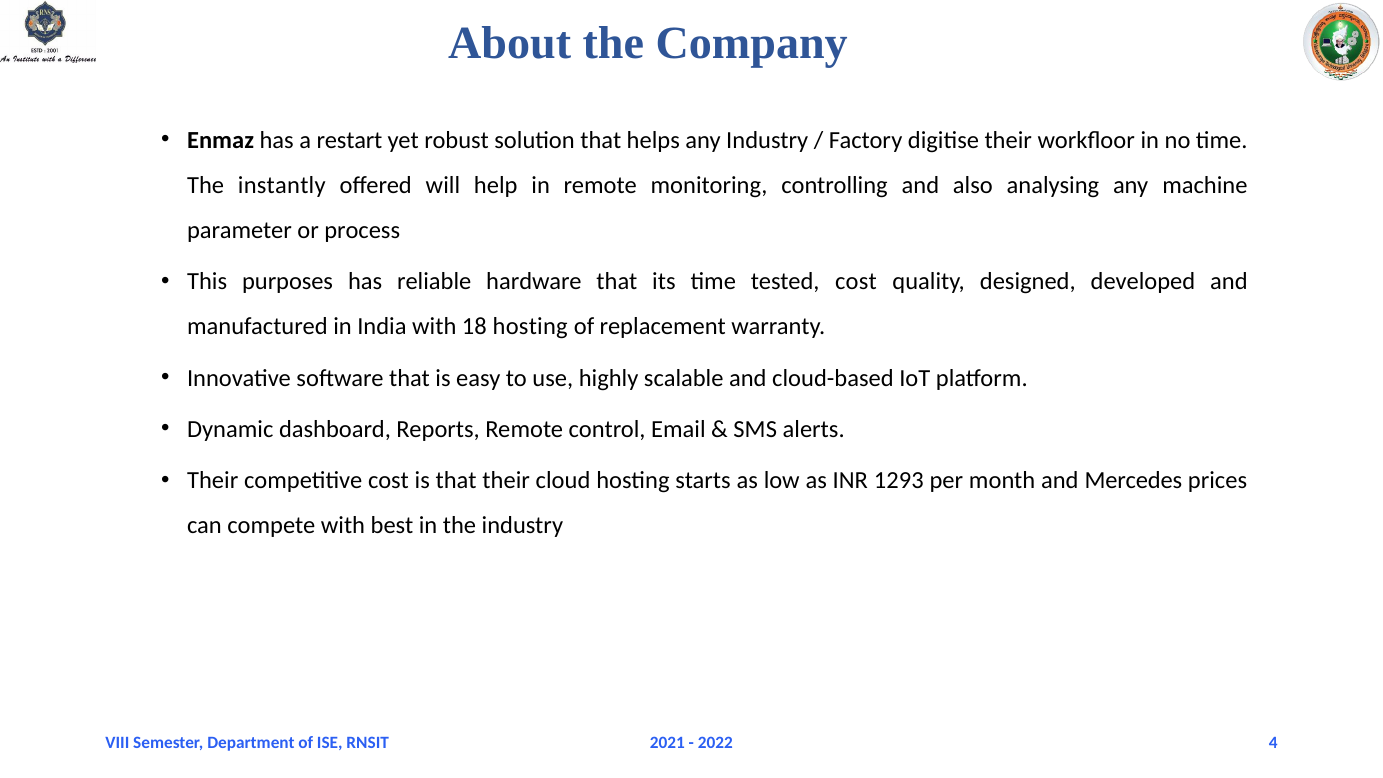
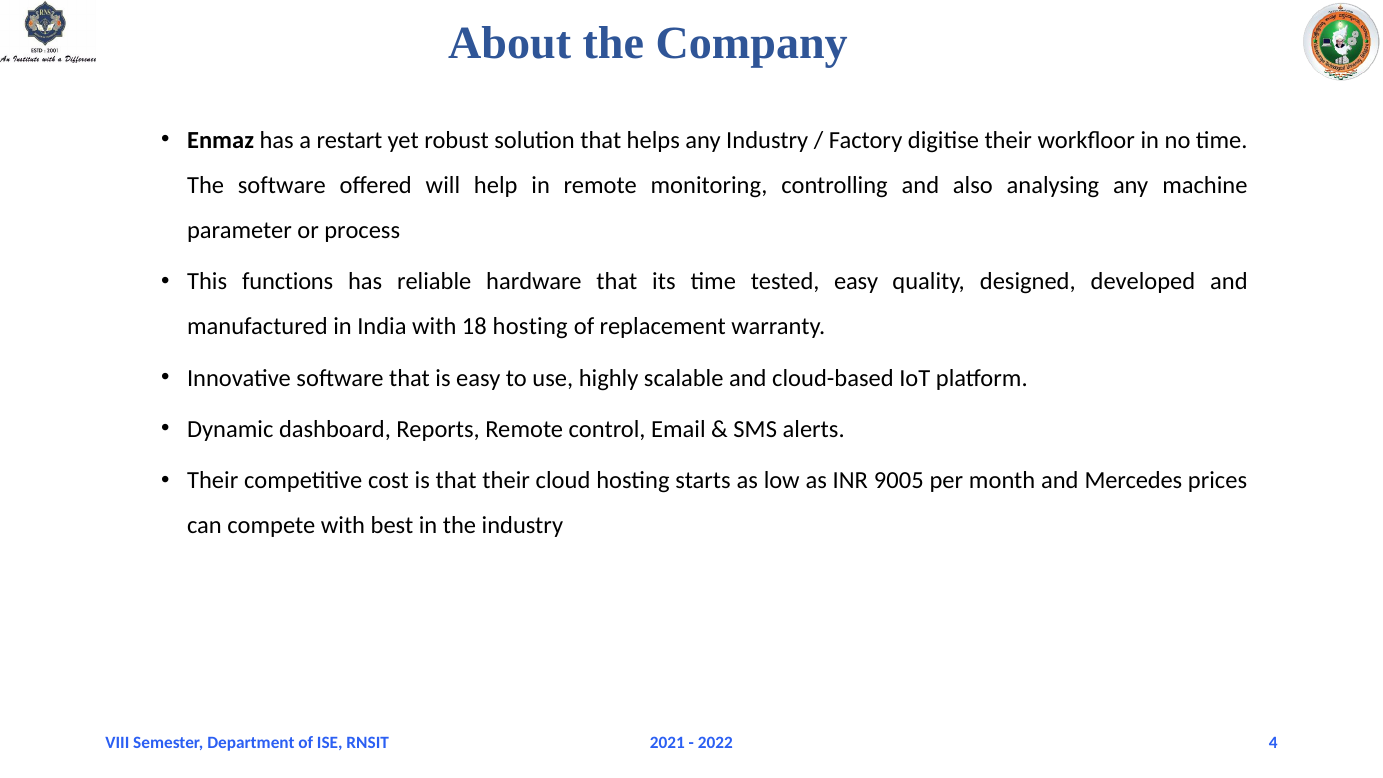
The instantly: instantly -> software (282, 185)
purposes: purposes -> functions (288, 282)
tested cost: cost -> easy (856, 282)
1293: 1293 -> 9005 (899, 481)
